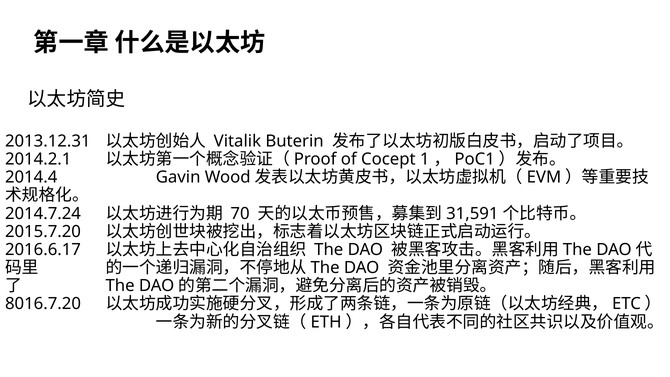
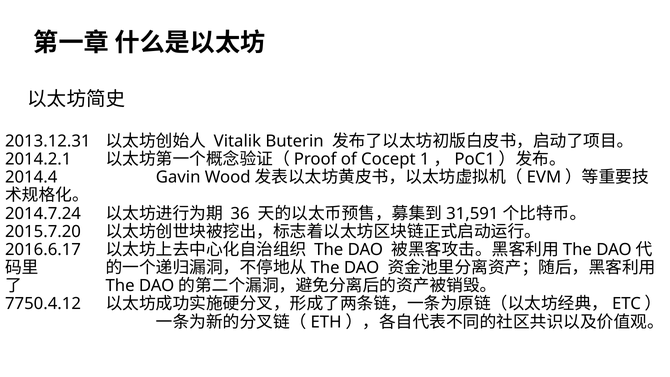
70: 70 -> 36 (240, 213)
8016.7.20: 8016.7.20 -> 7750.4.12 (43, 304)
